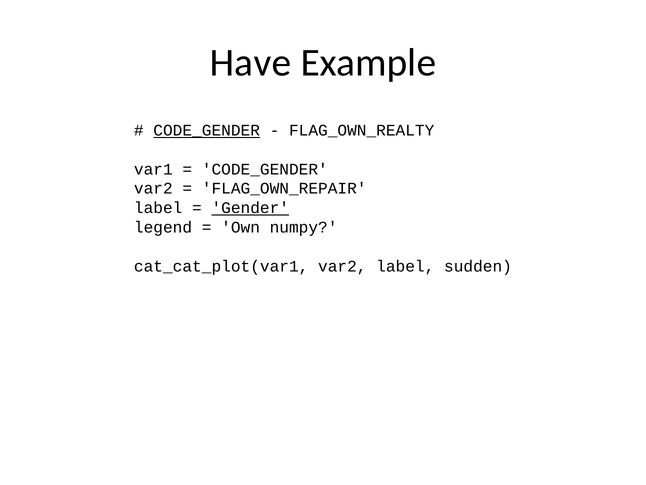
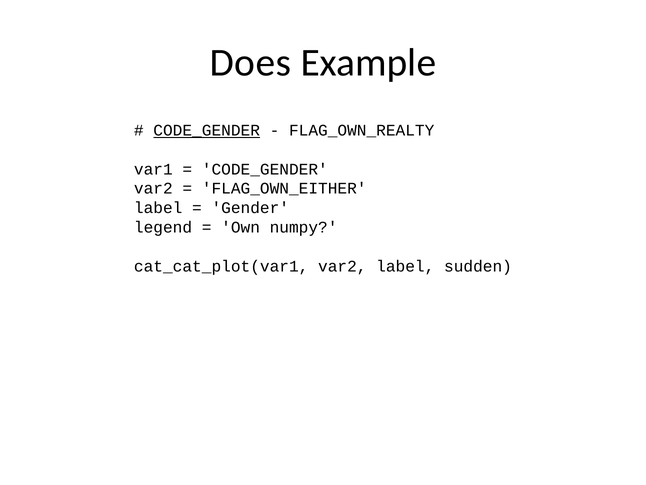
Have: Have -> Does (250, 63)
FLAG_OWN_REPAIR: FLAG_OWN_REPAIR -> FLAG_OWN_EITHER (284, 188)
Gender underline: present -> none (250, 208)
